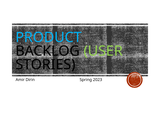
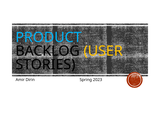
USER colour: light green -> yellow (103, 51)
